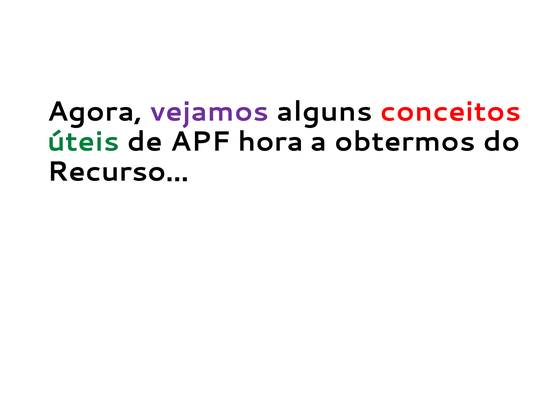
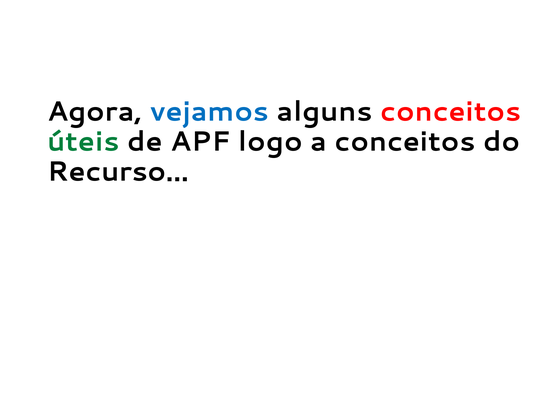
vejamos colour: purple -> blue (209, 112)
hora: hora -> logo (270, 142)
a obtermos: obtermos -> conceitos (405, 142)
